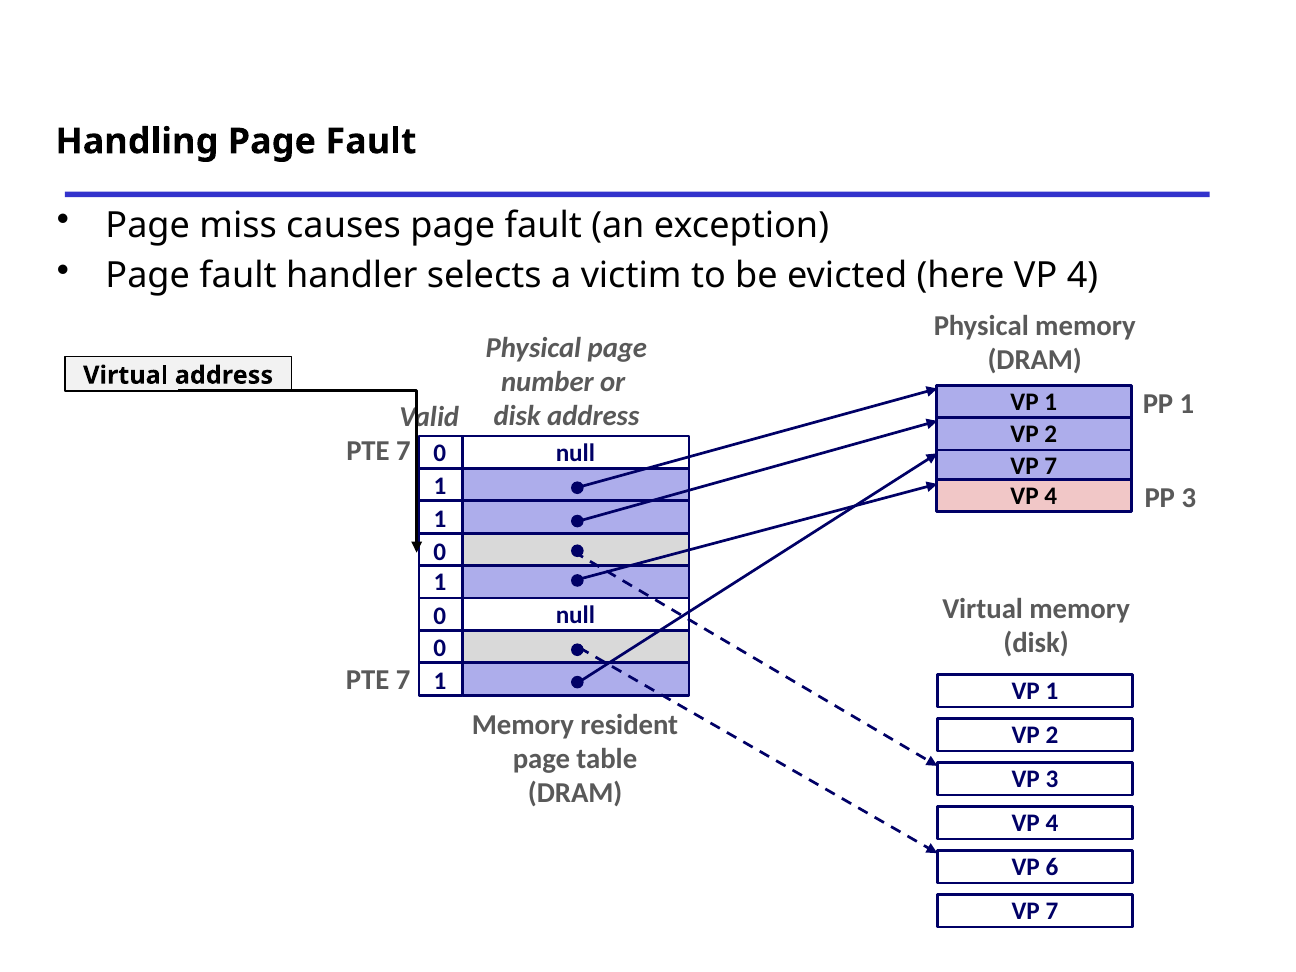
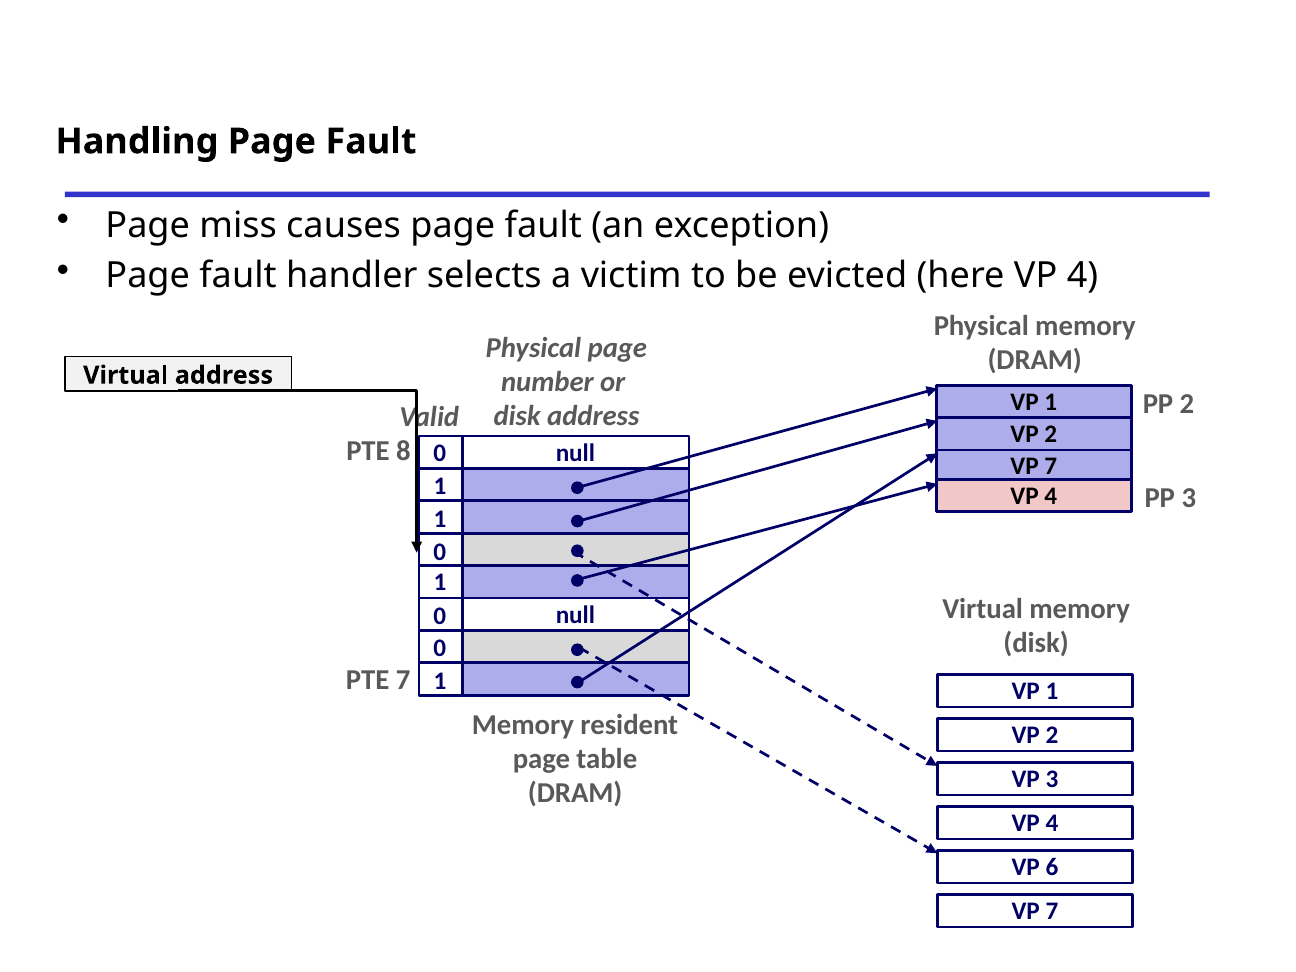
PP 1: 1 -> 2 (1187, 404)
7: 7 -> 8 (403, 451)
